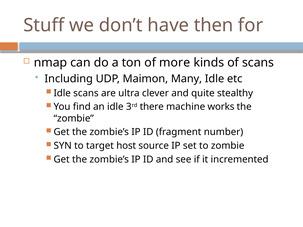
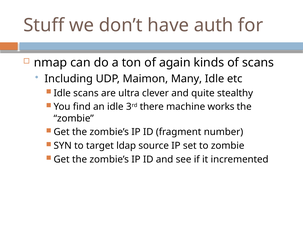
then: then -> auth (214, 25)
more: more -> again (175, 63)
host: host -> ldap (126, 146)
